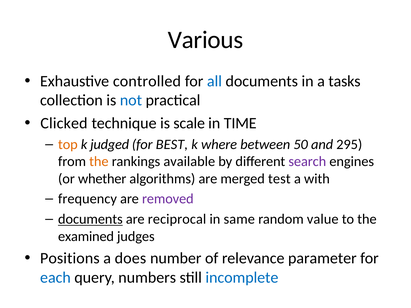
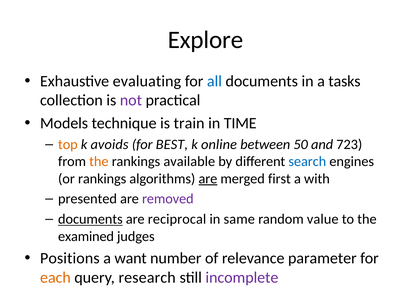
Various: Various -> Explore (206, 40)
controlled: controlled -> evaluating (147, 81)
not colour: blue -> purple (131, 100)
Clicked: Clicked -> Models (64, 123)
scale: scale -> train (189, 123)
judged: judged -> avoids (110, 145)
where: where -> online (219, 145)
295: 295 -> 723 (349, 145)
search colour: purple -> blue (307, 162)
or whether: whether -> rankings (102, 179)
are underline: none -> present (208, 179)
test: test -> first (279, 179)
frequency: frequency -> presented (87, 199)
does: does -> want (131, 258)
each colour: blue -> orange (55, 278)
numbers: numbers -> research (147, 278)
incomplete colour: blue -> purple (242, 278)
